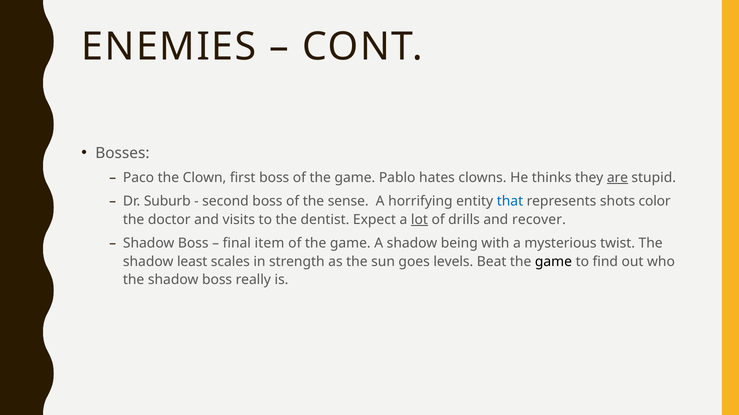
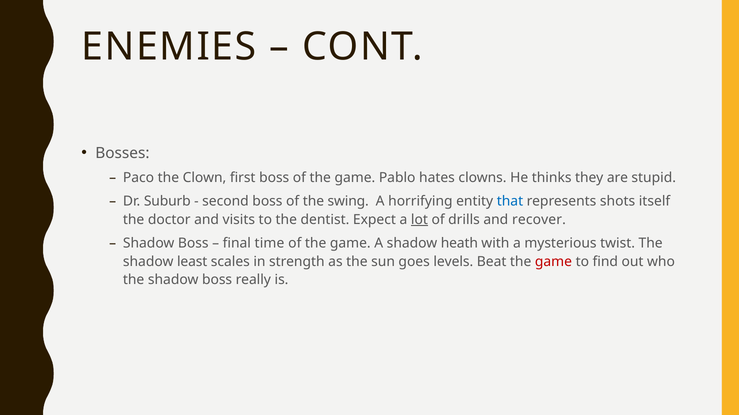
are underline: present -> none (617, 178)
sense: sense -> swing (348, 202)
color: color -> itself (655, 202)
item: item -> time (269, 244)
being: being -> heath (459, 244)
game colour: black -> red (553, 262)
